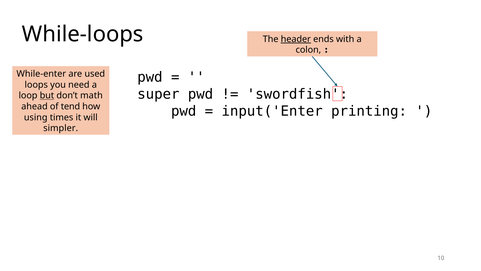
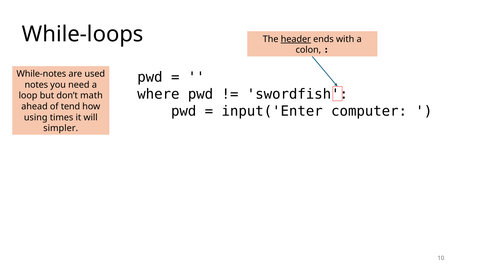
While-enter: While-enter -> While-notes (41, 74)
loops: loops -> notes (36, 85)
super: super -> where (158, 94)
but underline: present -> none (47, 96)
printing: printing -> computer (369, 111)
